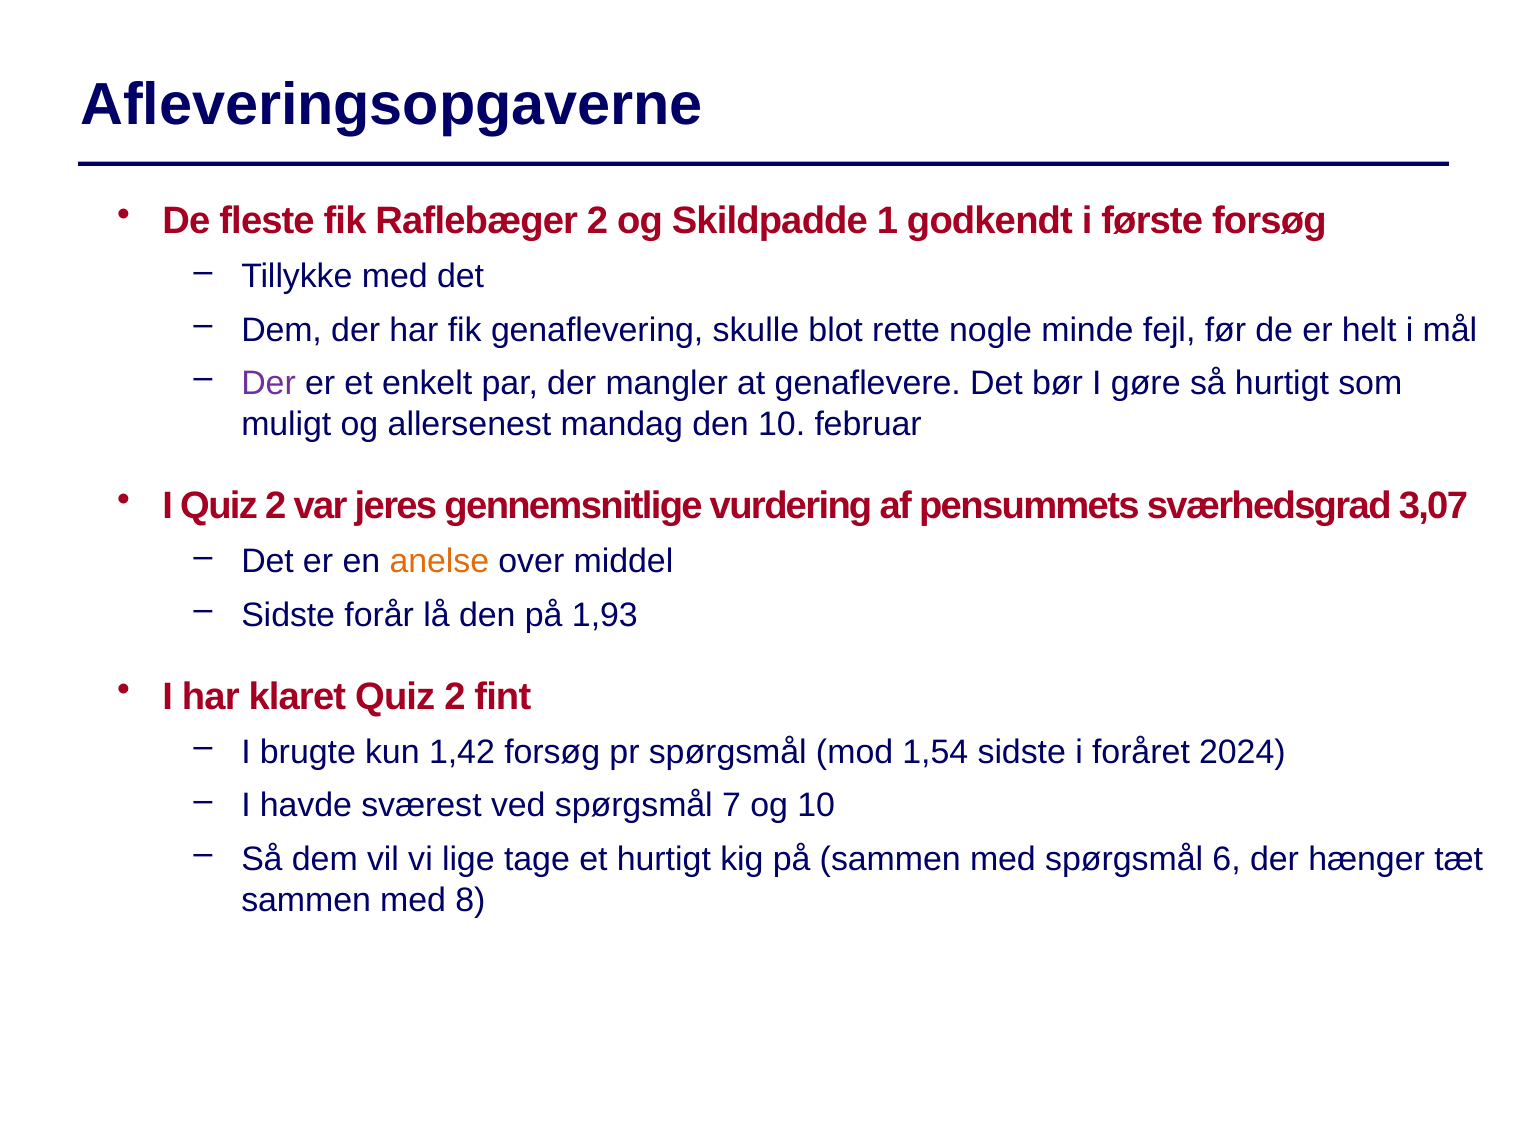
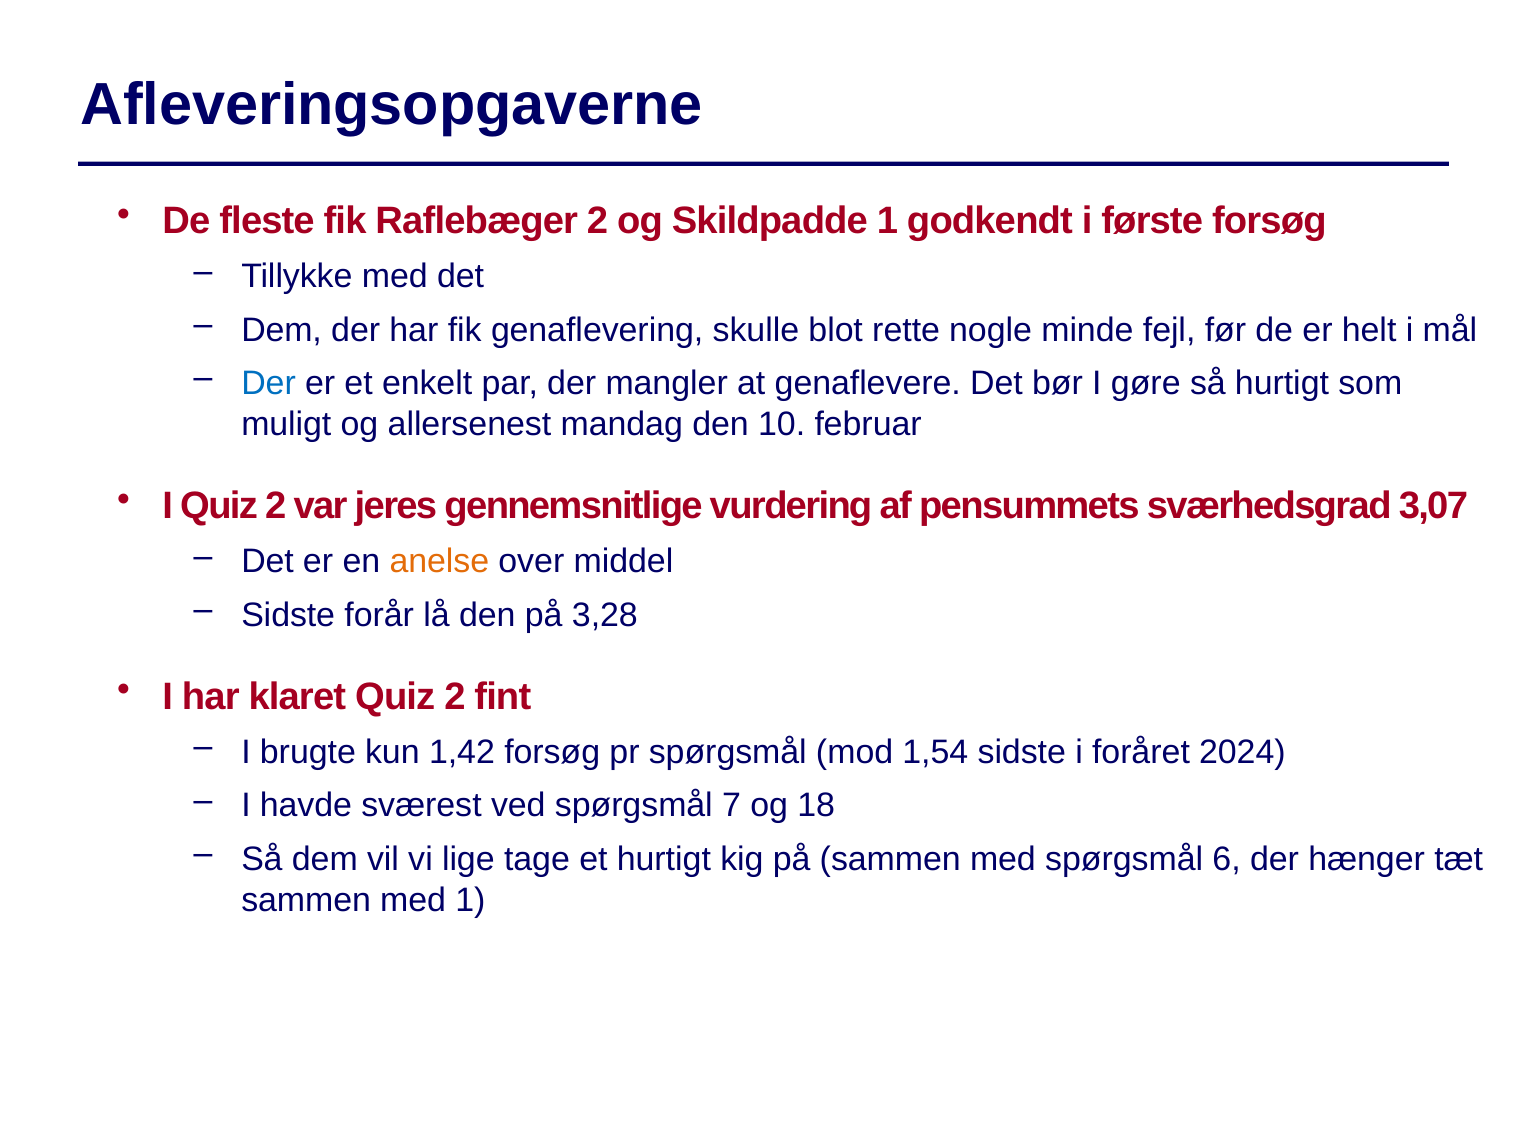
Der colour: purple -> blue (269, 383)
1,93: 1,93 -> 3,28 (605, 615)
og 10: 10 -> 18 (816, 806)
med 8: 8 -> 1 (470, 900)
